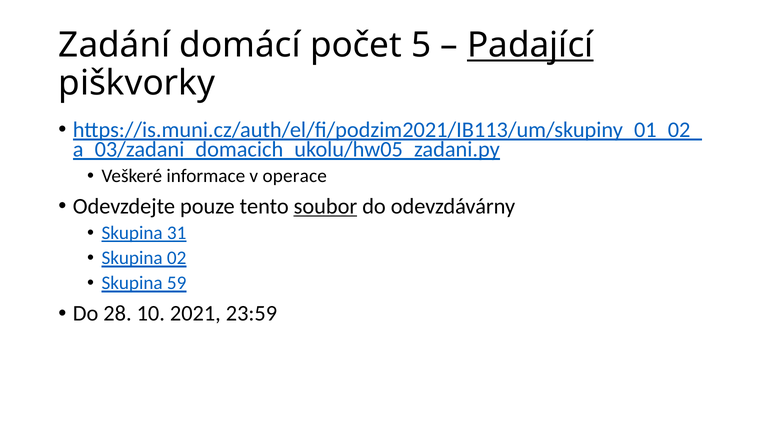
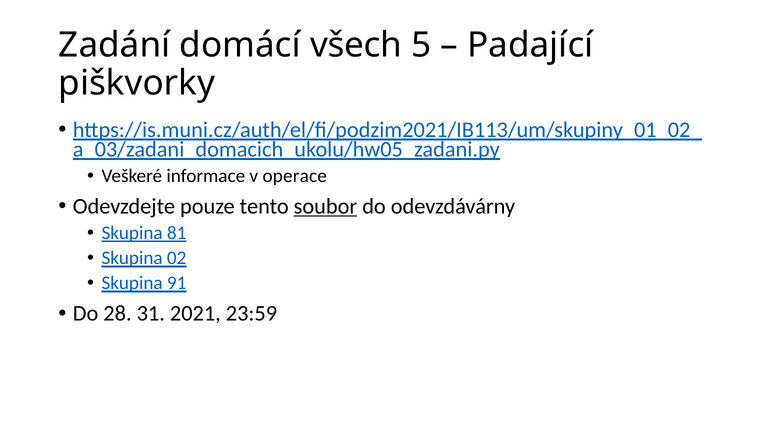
počet: počet -> všech (356, 45)
Padající underline: present -> none (530, 45)
31: 31 -> 81 (177, 233)
59: 59 -> 91 (177, 283)
10: 10 -> 31 (151, 314)
